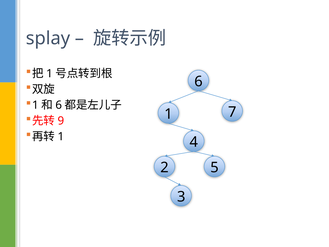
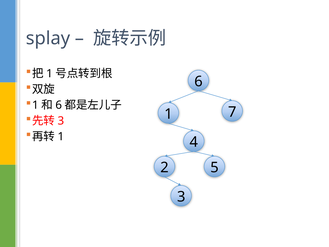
9: 9 -> 3 (61, 121)
